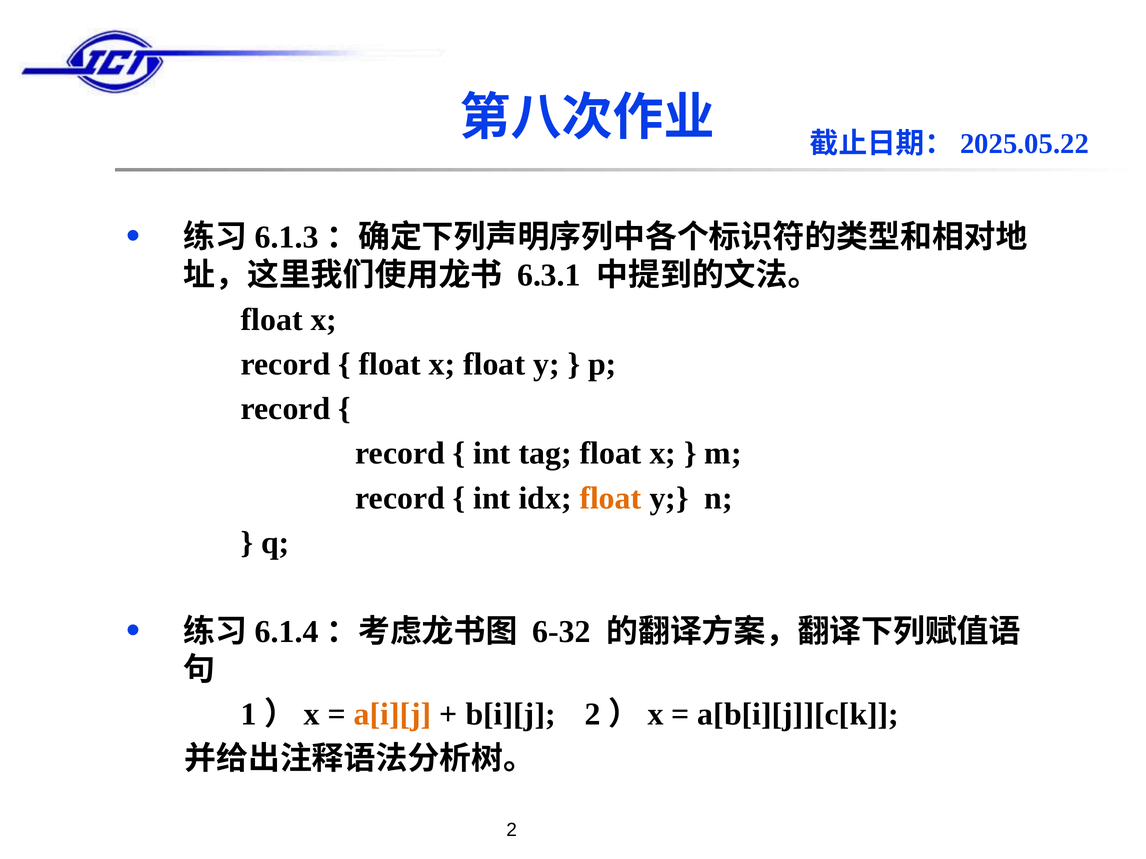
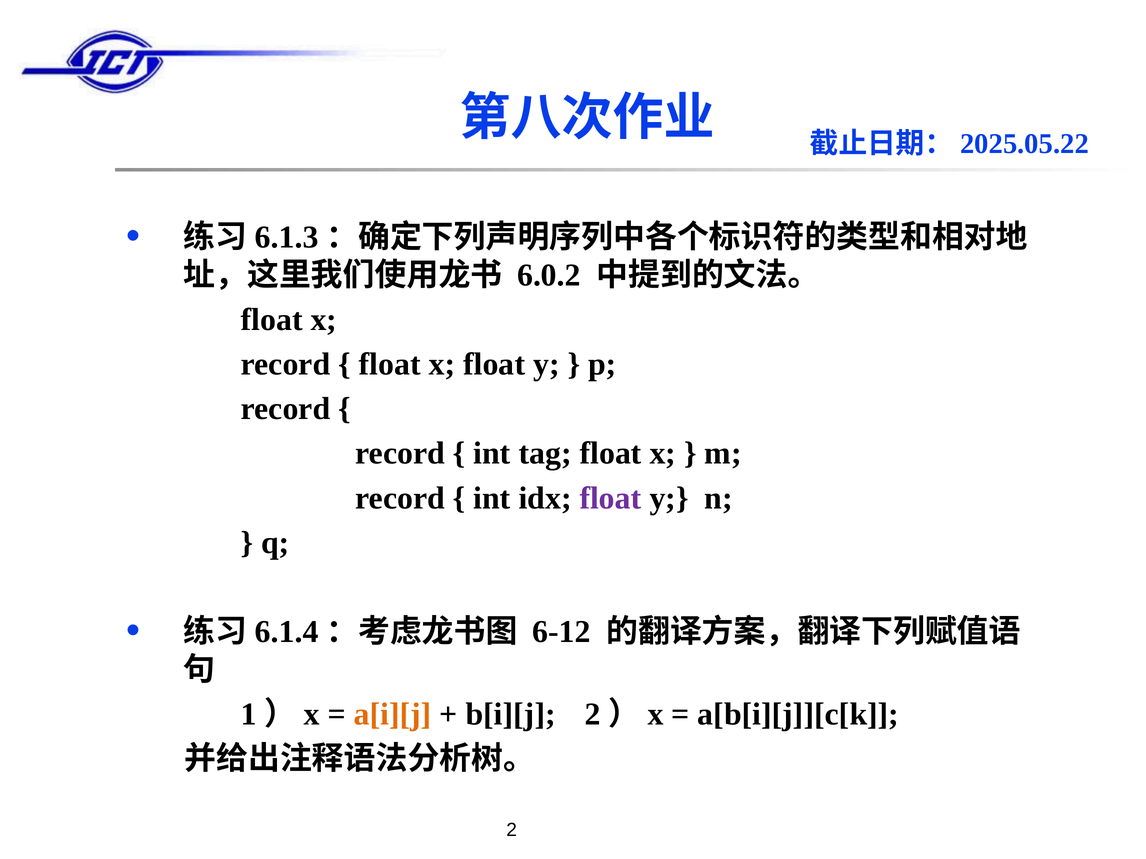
6.3.1: 6.3.1 -> 6.0.2 (549, 275)
float colour: orange -> purple (611, 498)
6-32: 6-32 -> 6-12 (562, 632)
